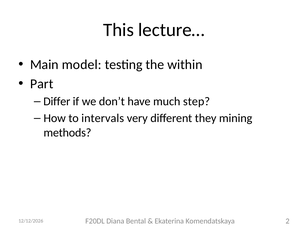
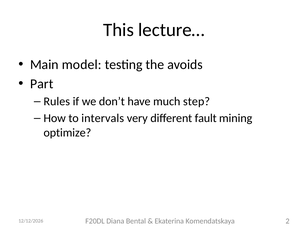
within: within -> avoids (185, 65)
Differ: Differ -> Rules (57, 101)
they: they -> fault (206, 118)
methods: methods -> optimize (67, 133)
